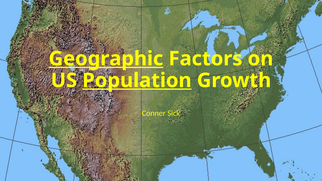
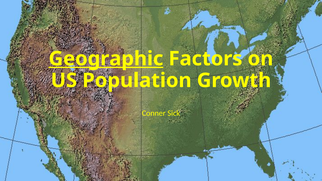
Population underline: present -> none (137, 80)
